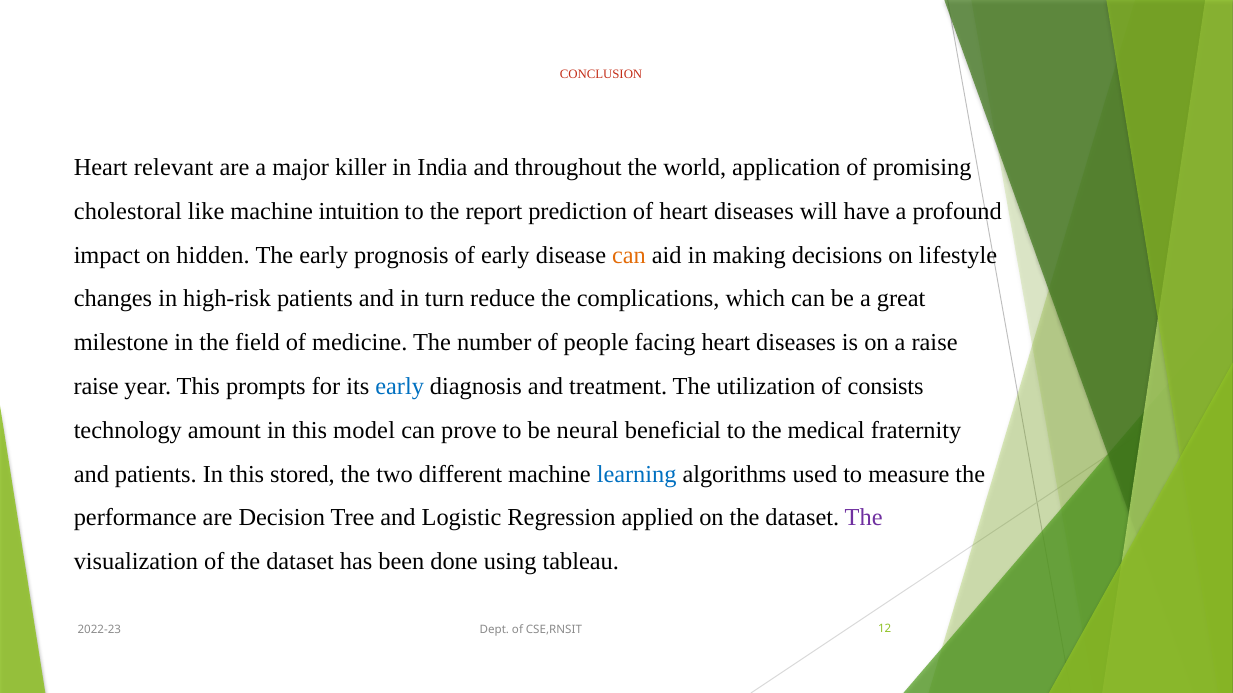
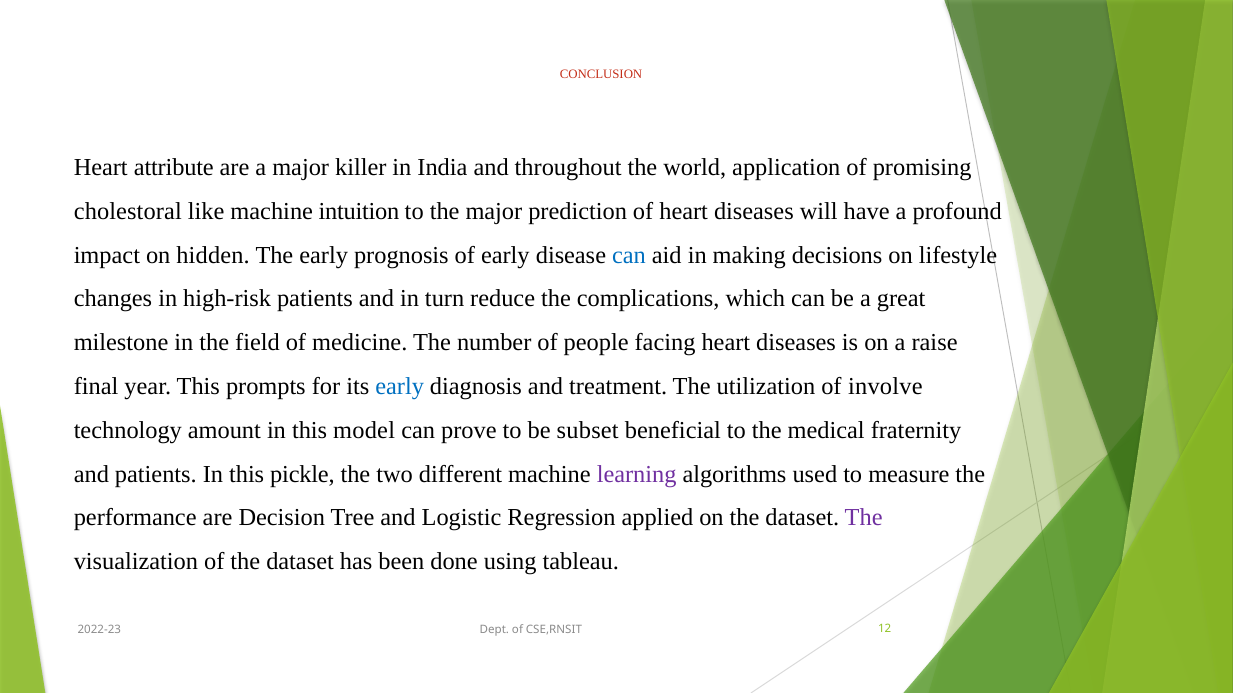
relevant: relevant -> attribute (174, 168)
the report: report -> major (494, 211)
can colour: orange -> blue (629, 255)
raise: raise -> final (96, 387)
consists: consists -> involve (885, 387)
neural: neural -> subset (588, 431)
stored: stored -> pickle (302, 474)
learning colour: blue -> purple (637, 474)
